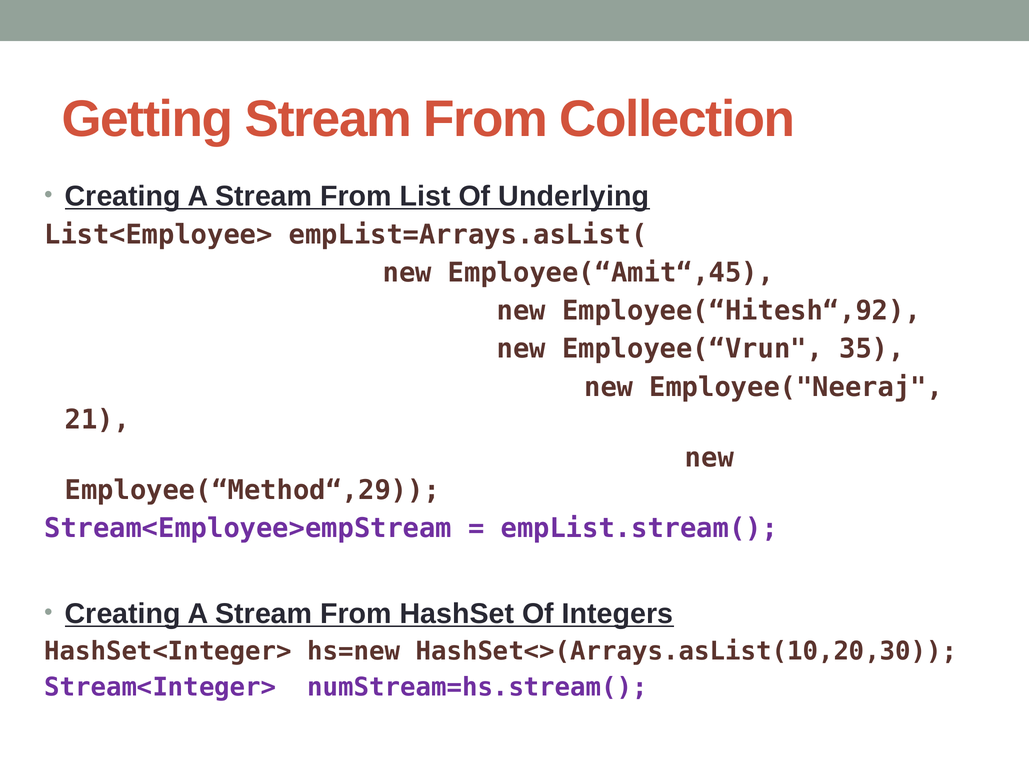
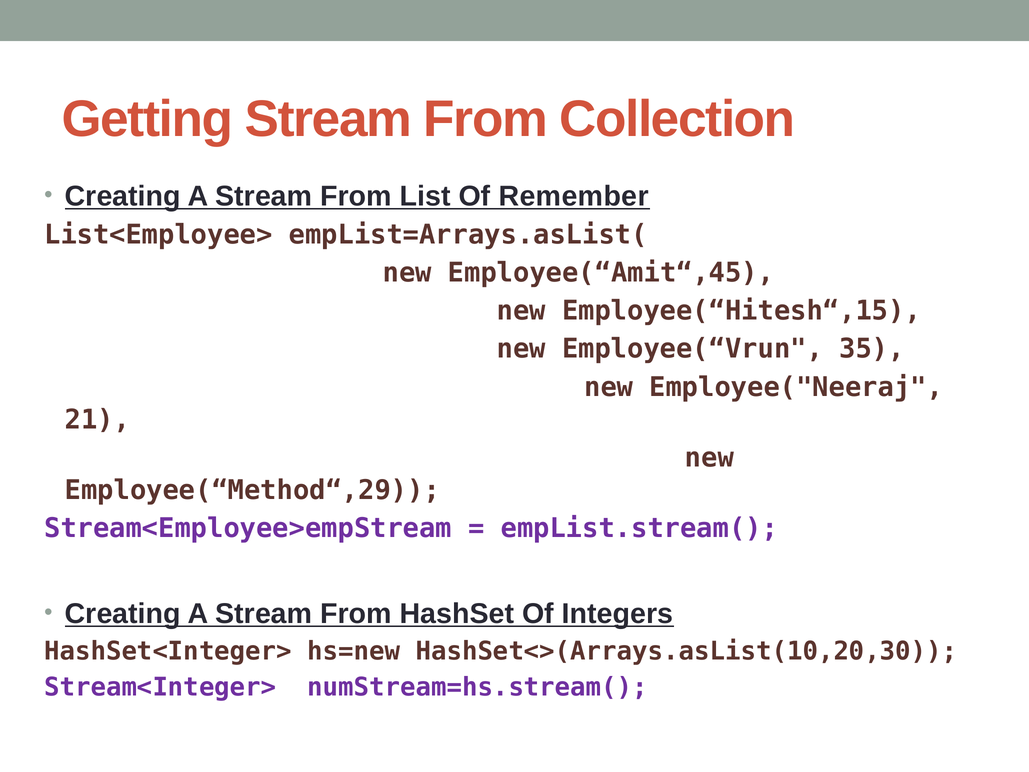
Underlying: Underlying -> Remember (574, 196)
Employee(“Hitesh“,92: Employee(“Hitesh“,92 -> Employee(“Hitesh“,15 (741, 311)
